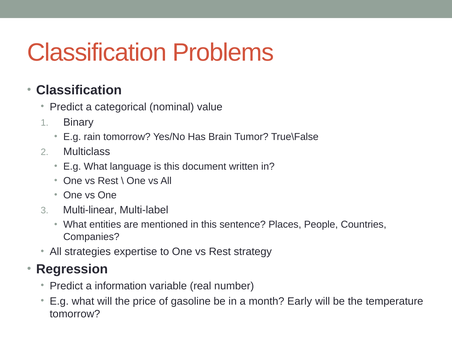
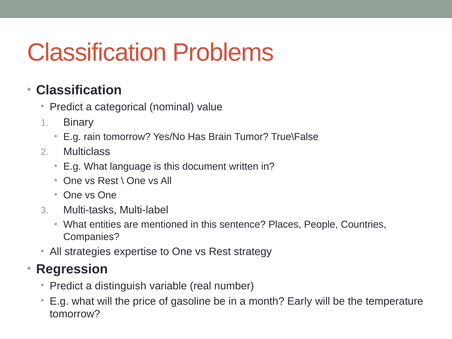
Multi-linear: Multi-linear -> Multi-tasks (90, 210)
information: information -> distinguish (121, 286)
